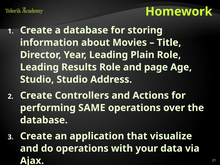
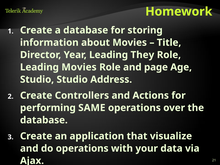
Plain: Plain -> They (142, 55)
Leading Results: Results -> Movies (79, 67)
